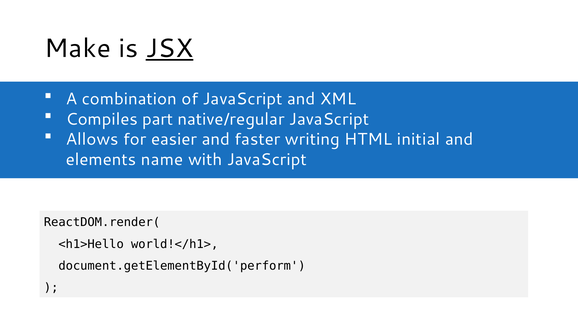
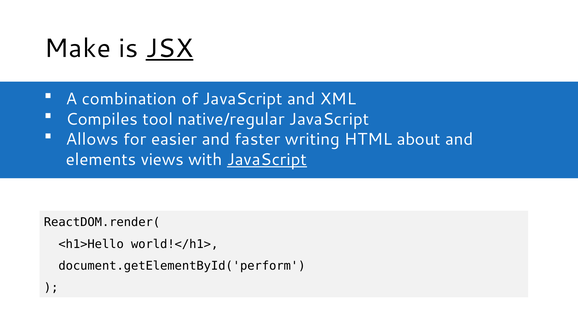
part: part -> tool (158, 119)
initial: initial -> about (419, 139)
name: name -> views (162, 160)
JavaScript underline: none -> present (267, 160)
